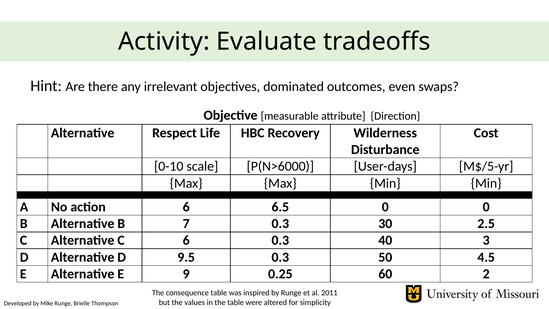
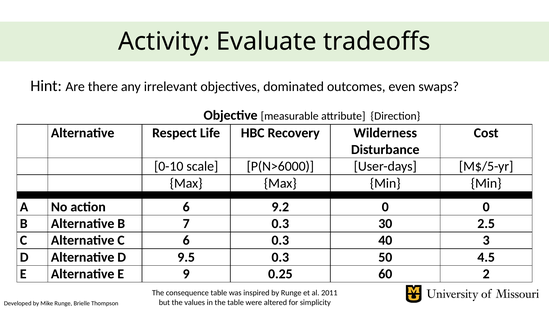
6.5: 6.5 -> 9.2 (280, 207)
